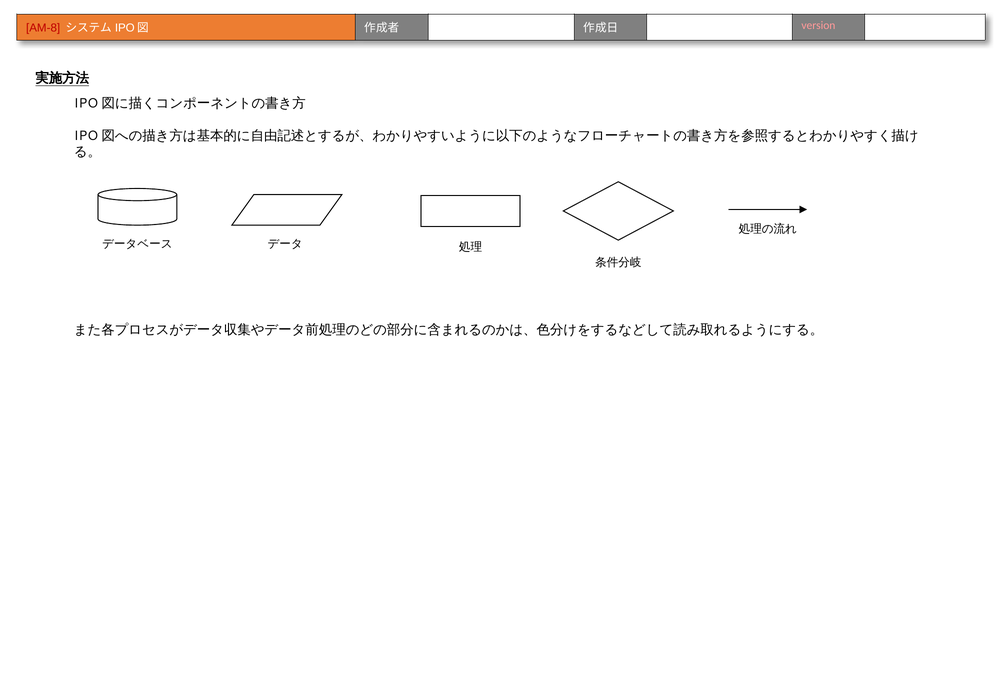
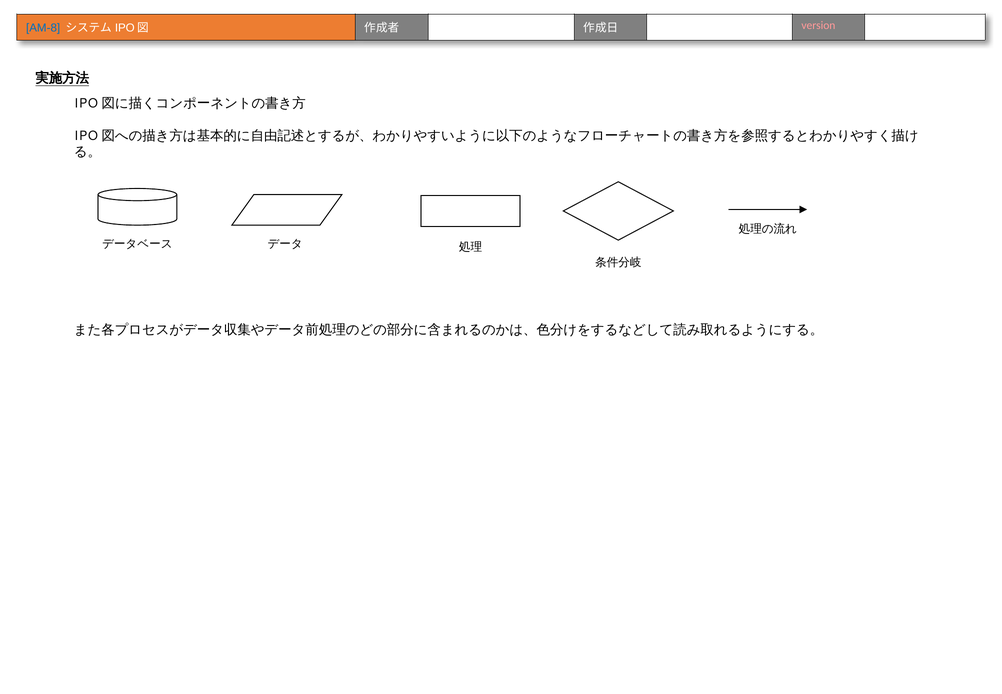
AM-8 colour: red -> blue (43, 28)
